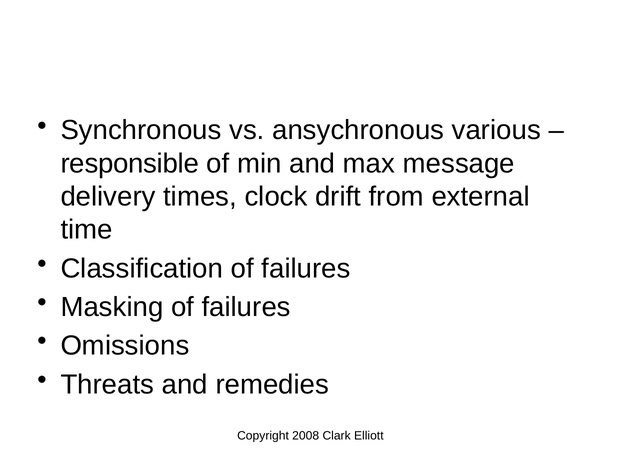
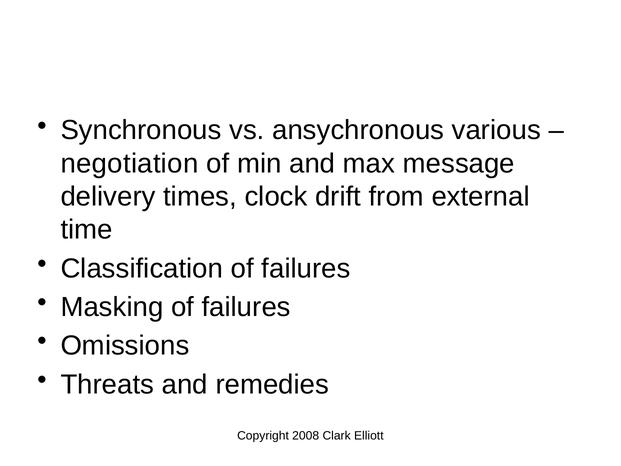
responsible: responsible -> negotiation (129, 163)
